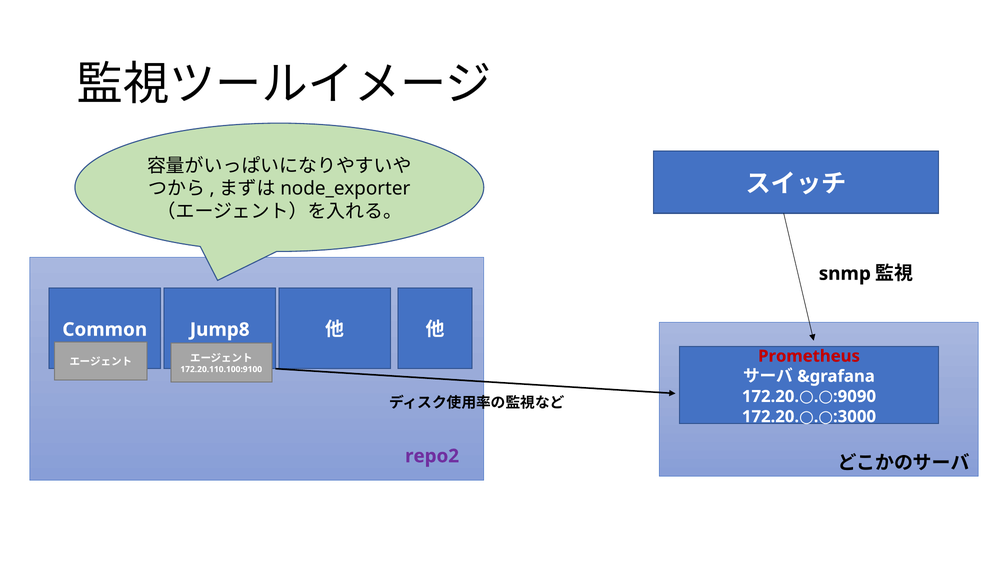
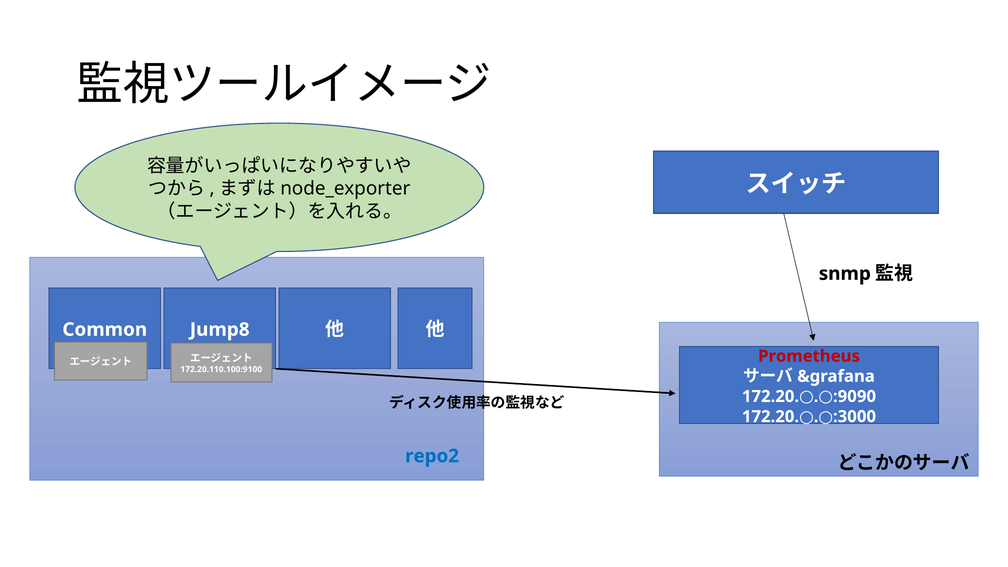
repo2 colour: purple -> blue (432, 456)
